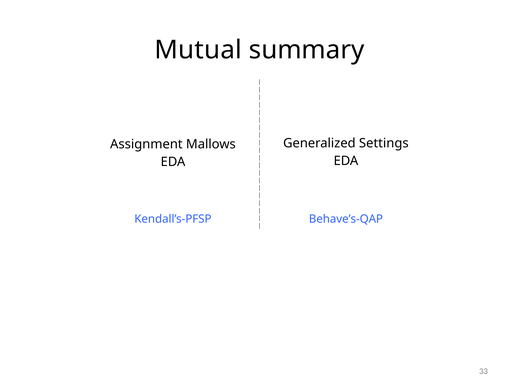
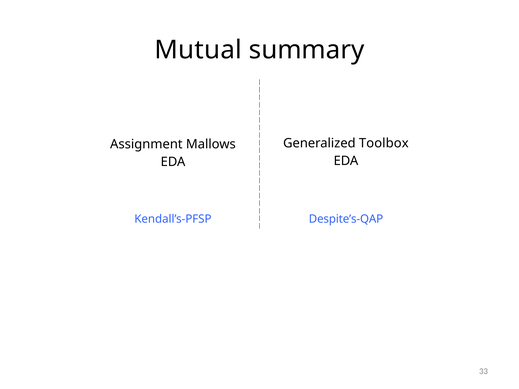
Settings: Settings -> Toolbox (384, 143)
Behave’s-QAP: Behave’s-QAP -> Despite’s-QAP (346, 219)
